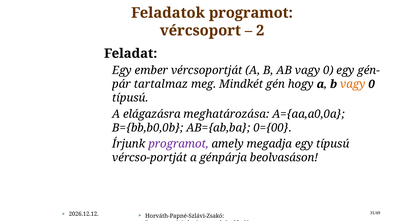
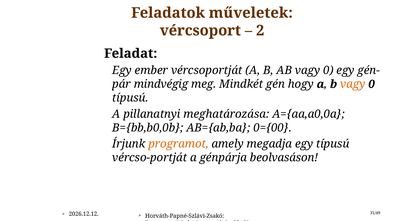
Feladatok programot: programot -> műveletek (251, 13)
tartalmaz: tartalmaz -> mindvégig (161, 84)
elágazásra: elágazásra -> pillanatnyi (152, 114)
programot colour: purple -> orange (178, 144)
